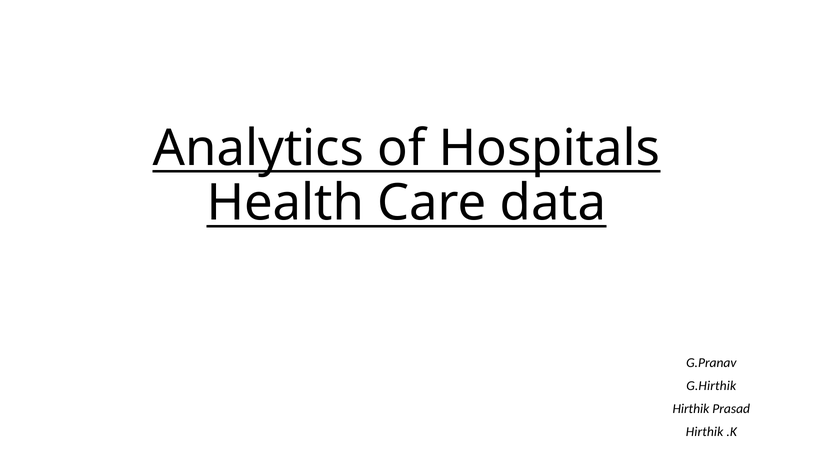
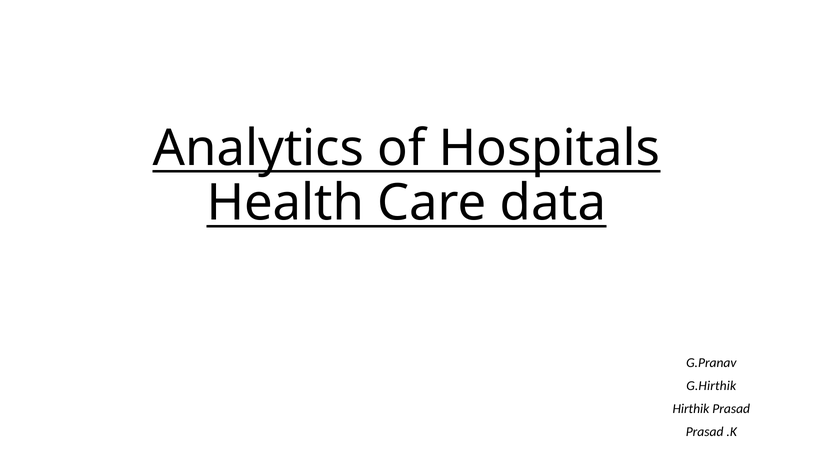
Hirthik: Hirthik -> Prasad (705, 432)
